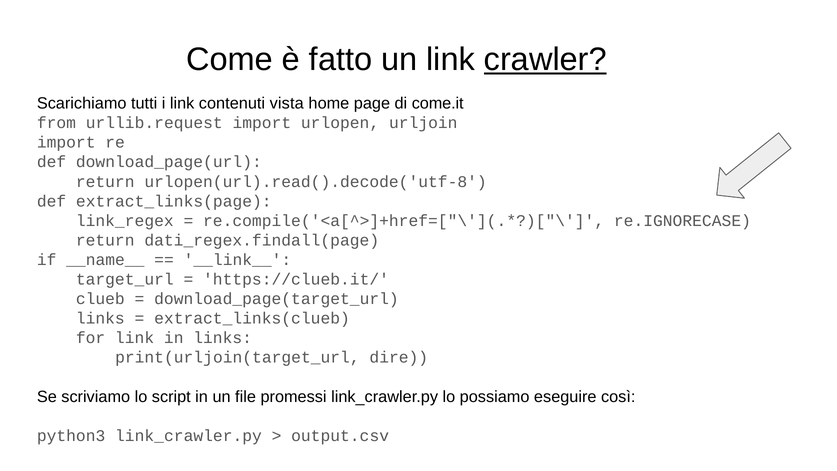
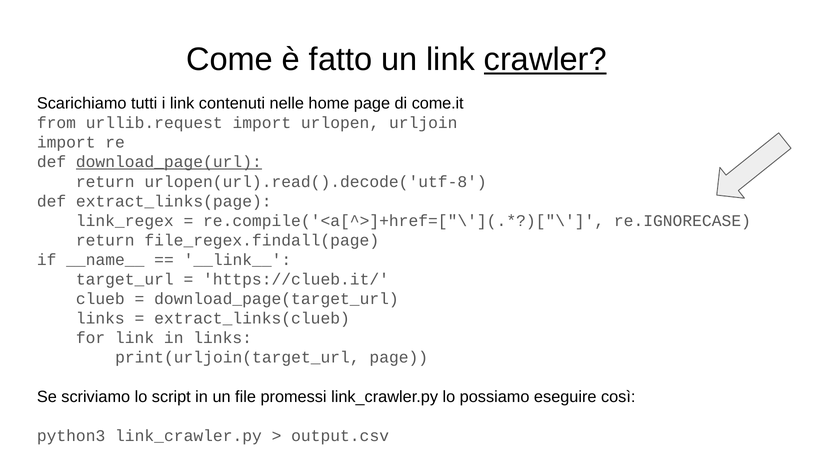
vista: vista -> nelle (287, 103)
download_page(url underline: none -> present (169, 162)
dati_regex.findall(page: dati_regex.findall(page -> file_regex.findall(page (262, 240)
print(urljoin(target_url dire: dire -> page (399, 357)
